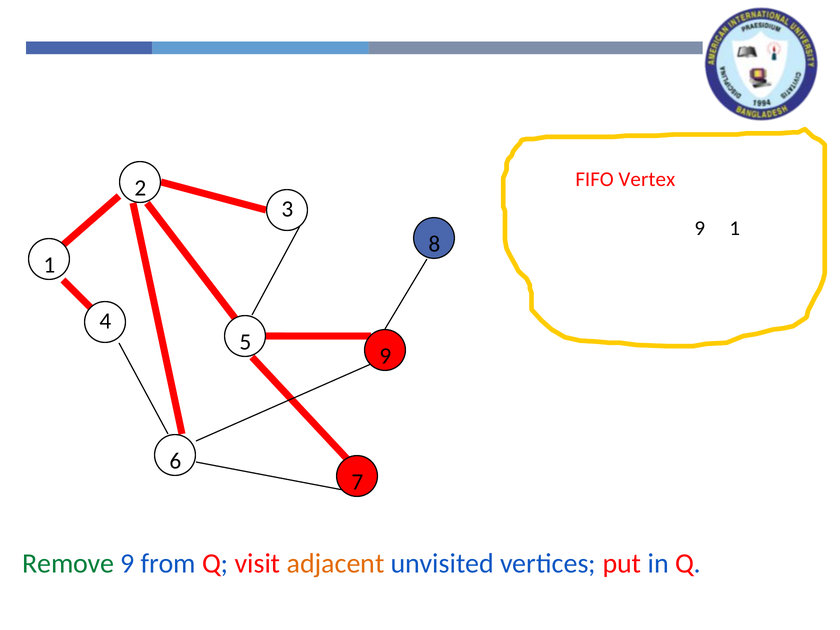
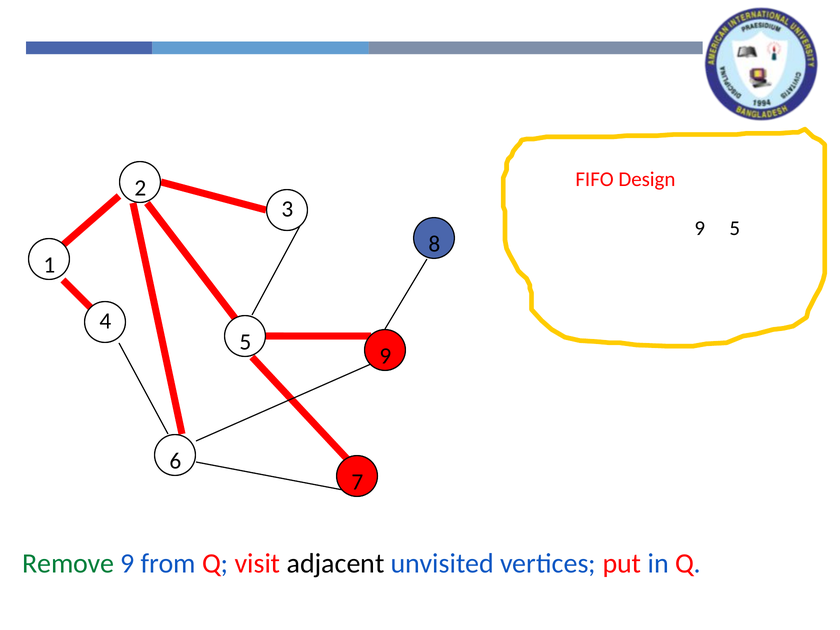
Vertex: Vertex -> Design (647, 179)
9 1: 1 -> 5 (735, 228)
adjacent colour: orange -> black (336, 563)
